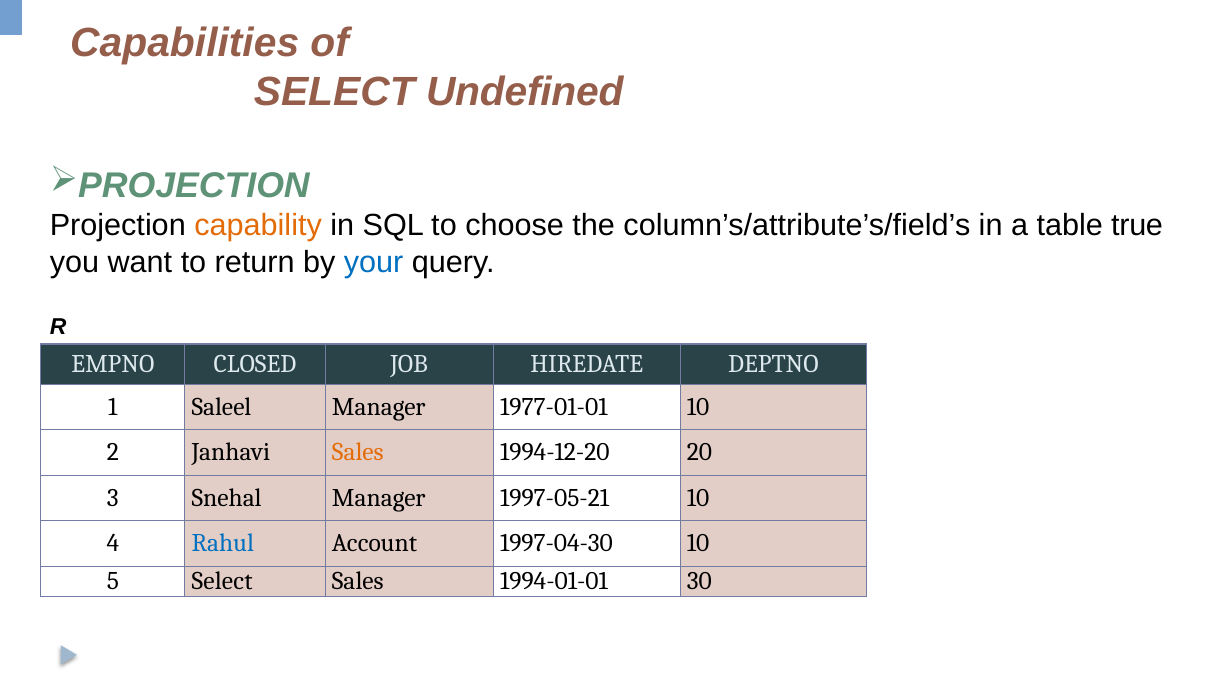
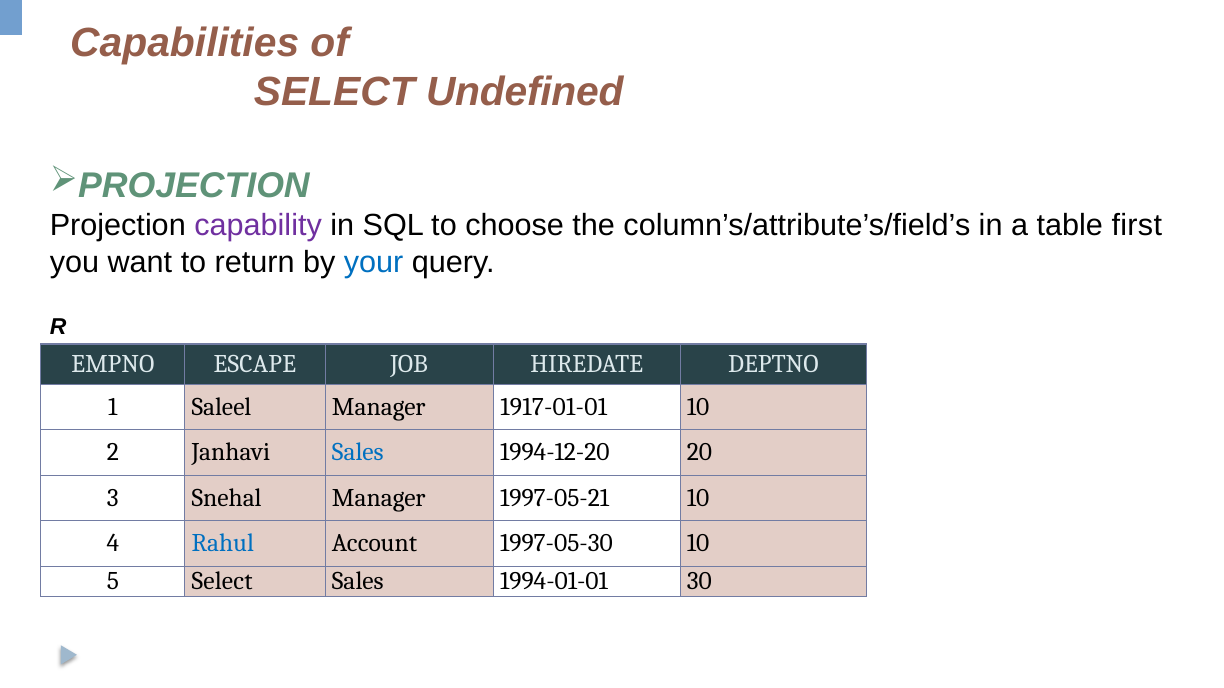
capability colour: orange -> purple (258, 225)
true: true -> first (1137, 225)
CLOSED: CLOSED -> ESCAPE (255, 364)
1977-01-01: 1977-01-01 -> 1917-01-01 (554, 407)
Sales colour: orange -> blue (358, 453)
1997-04-30: 1997-04-30 -> 1997-05-30 (556, 544)
